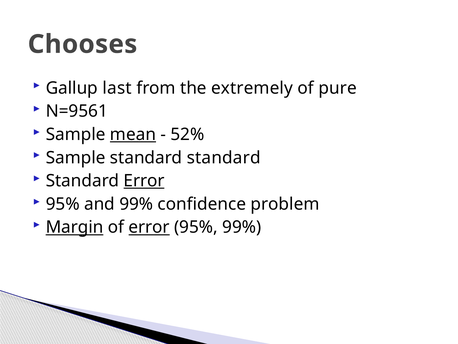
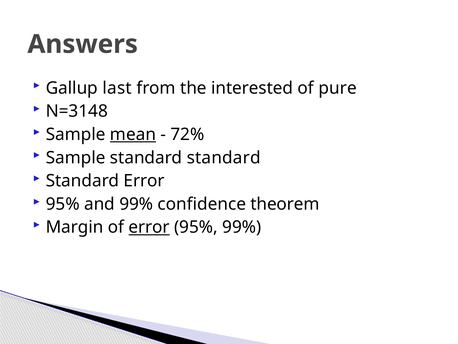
Chooses: Chooses -> Answers (83, 44)
extremely: extremely -> interested (252, 88)
N=9561: N=9561 -> N=3148 (77, 111)
52%: 52% -> 72% (187, 134)
Error underline: present -> none (144, 181)
problem: problem -> theorem (285, 204)
Margin underline: present -> none (75, 227)
